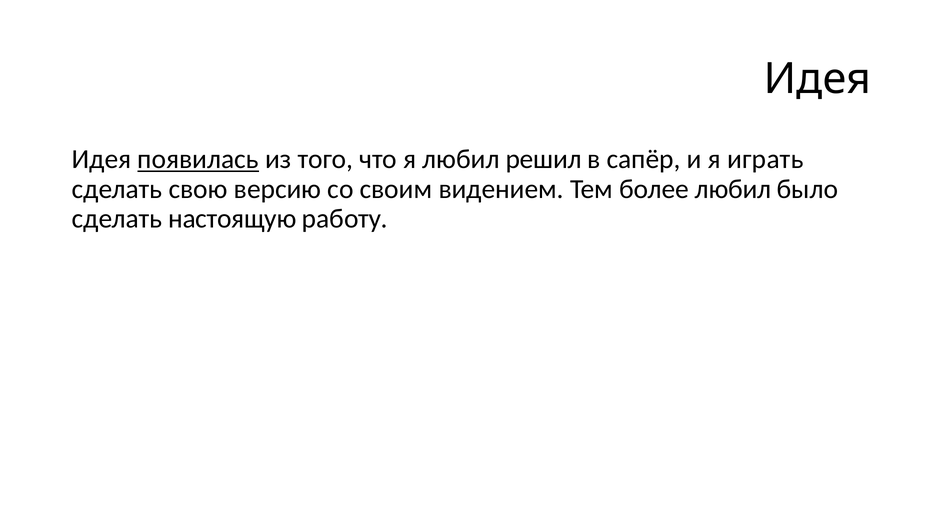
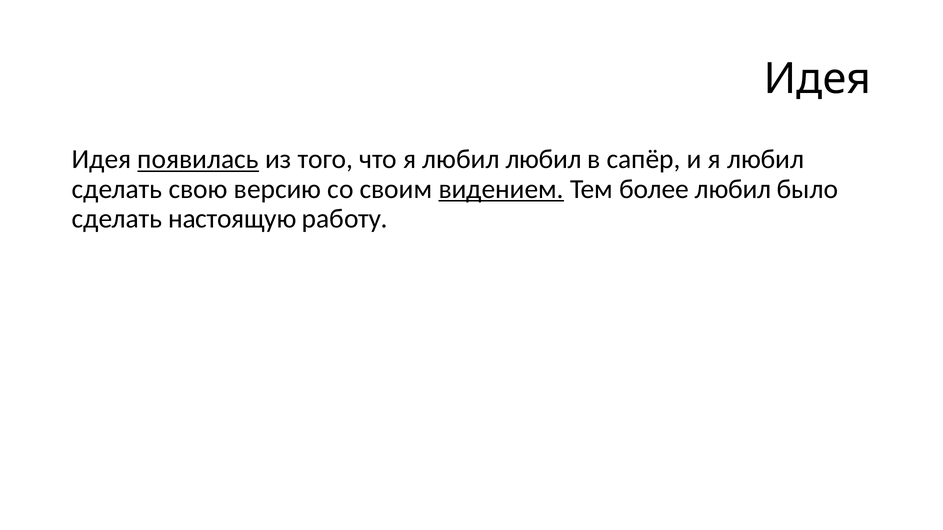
любил решил: решил -> любил (544, 159)
и я играть: играть -> любил (766, 159)
видением underline: none -> present (501, 189)
